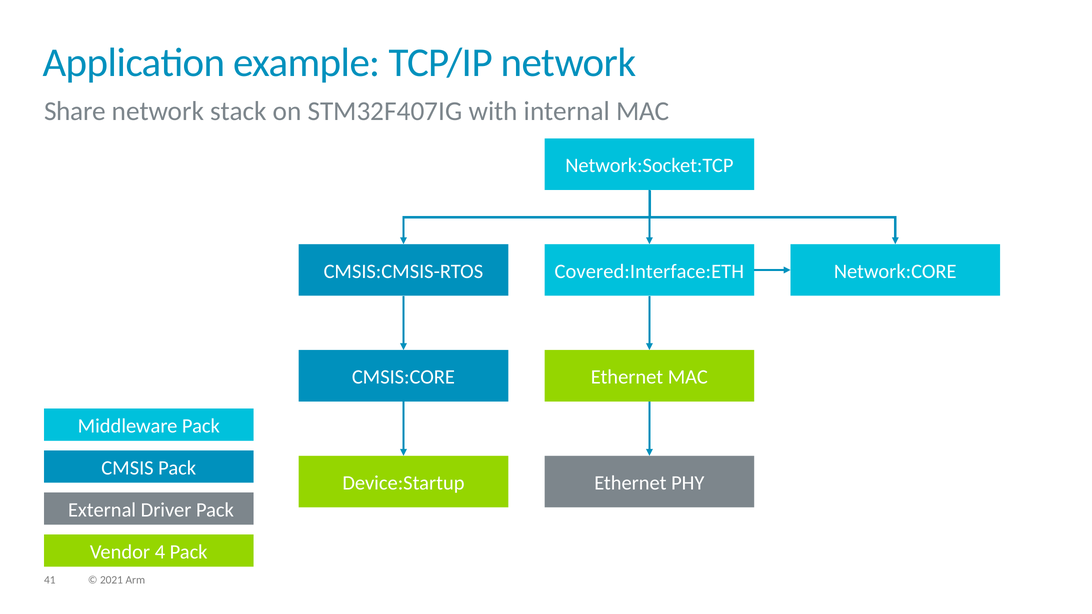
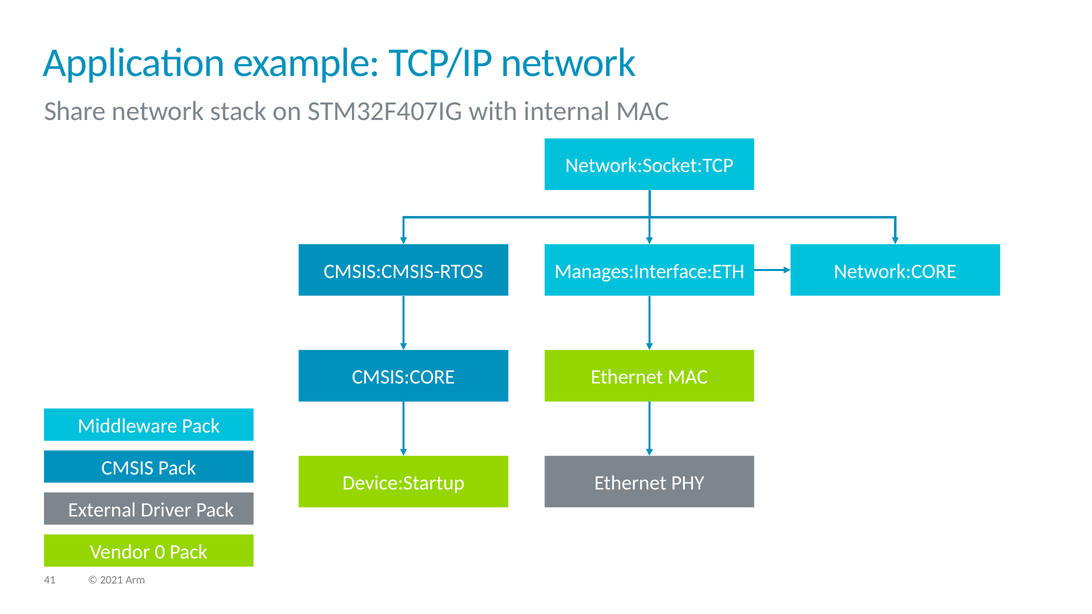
Covered:Interface:ETH: Covered:Interface:ETH -> Manages:Interface:ETH (649, 272)
4: 4 -> 0 (160, 552)
